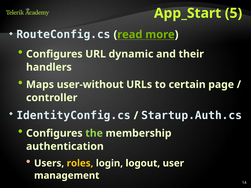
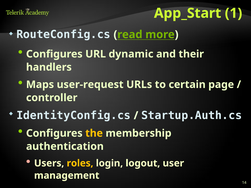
5: 5 -> 1 (234, 13)
user-without: user-without -> user-request (90, 85)
the colour: light green -> yellow (94, 133)
